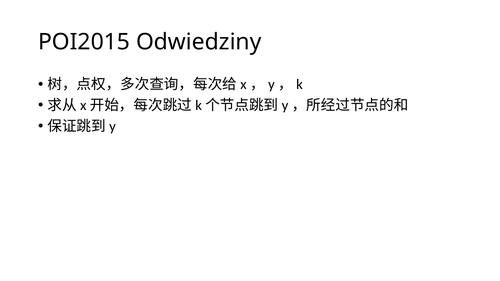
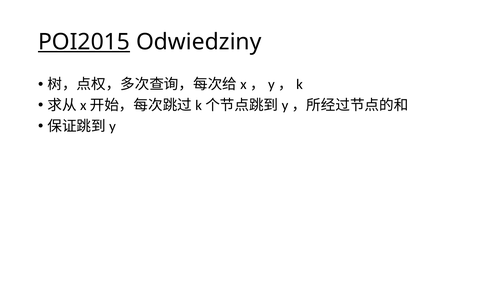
POI2015 underline: none -> present (84, 42)
